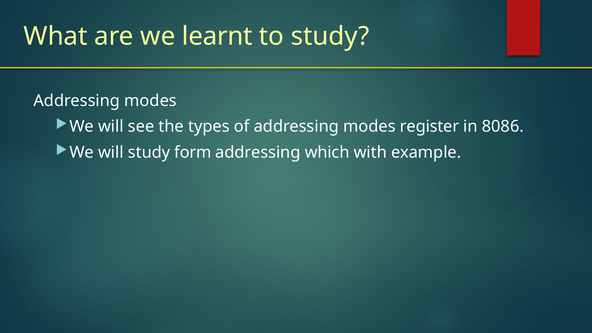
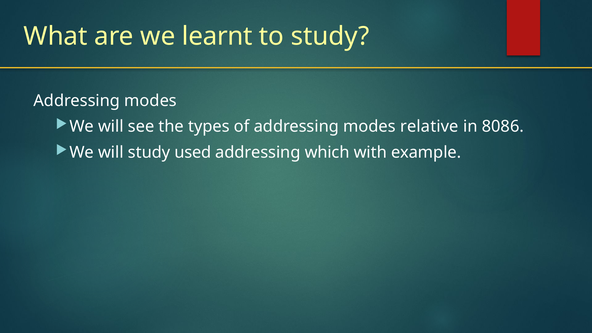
register: register -> relative (429, 127)
form: form -> used (193, 152)
